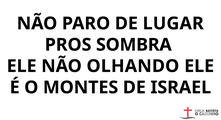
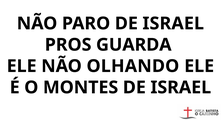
PARO DE LUGAR: LUGAR -> ISRAEL (173, 24)
SOMBRA: SOMBRA -> GUARDA (134, 45)
